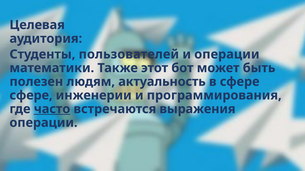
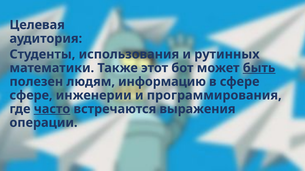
пользователей: пользователей -> использования (129, 54)
и операции: операции -> рутинных (227, 54)
быть underline: none -> present (259, 68)
актуальность: актуальность -> информацию (162, 82)
